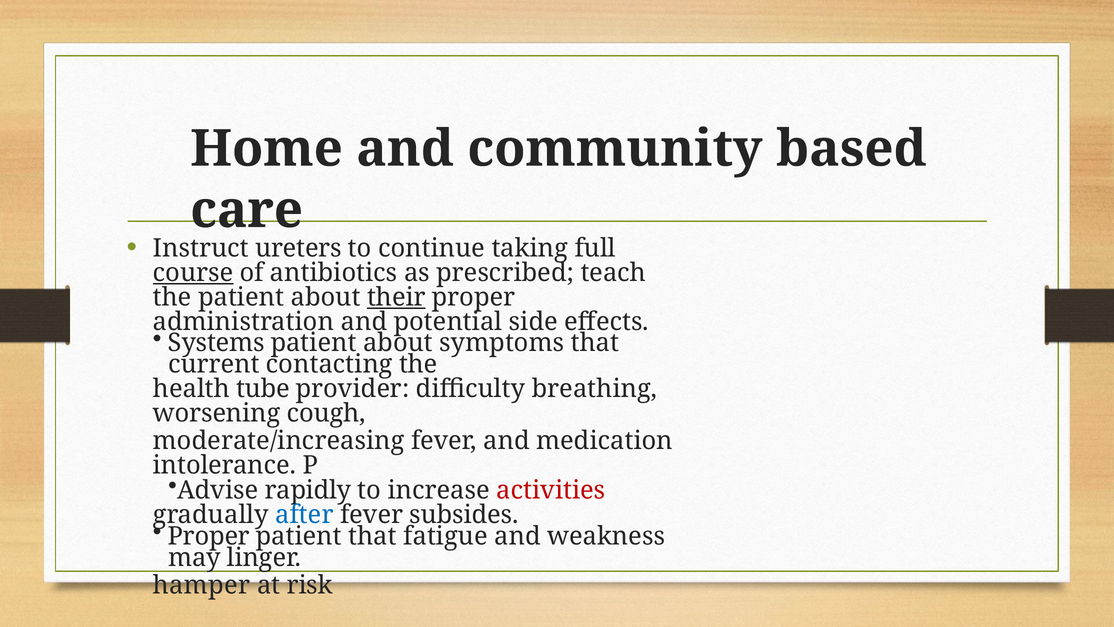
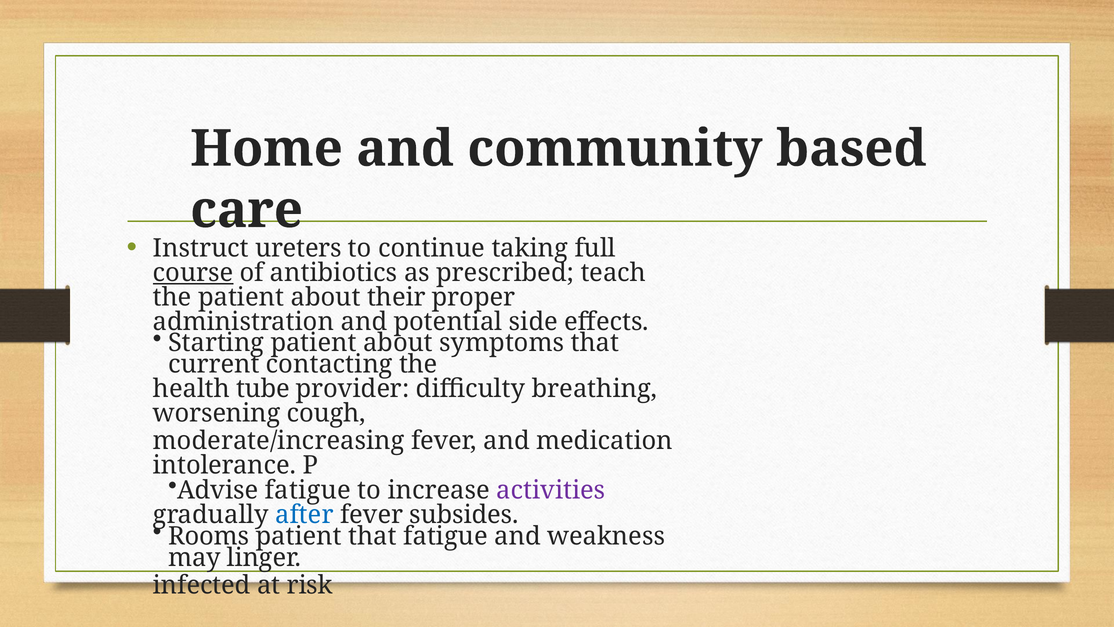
their underline: present -> none (396, 297)
Systems: Systems -> Starting (216, 343)
Advise rapidly: rapidly -> fatigue (308, 490)
activities colour: red -> purple (551, 490)
Proper: Proper -> Rooms (209, 536)
hamper: hamper -> infected (202, 585)
